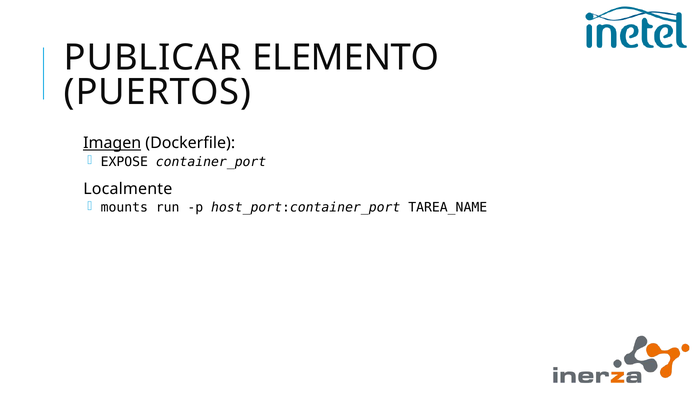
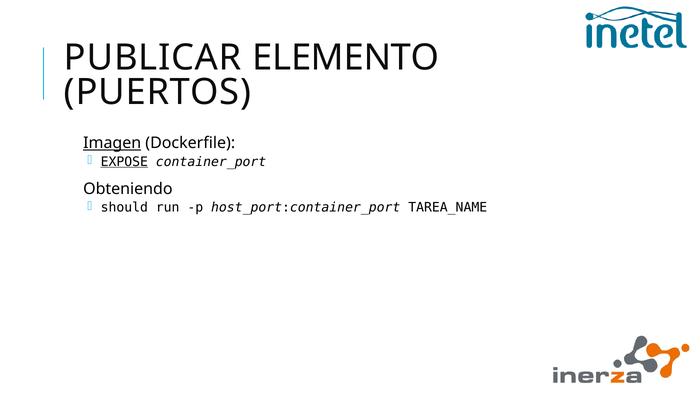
EXPOSE underline: none -> present (124, 162)
Localmente: Localmente -> Obteniendo (128, 189)
mounts: mounts -> should (124, 208)
